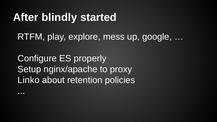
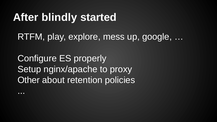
Linko: Linko -> Other (29, 80)
